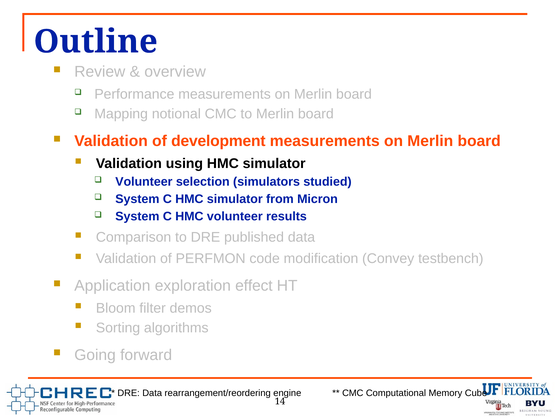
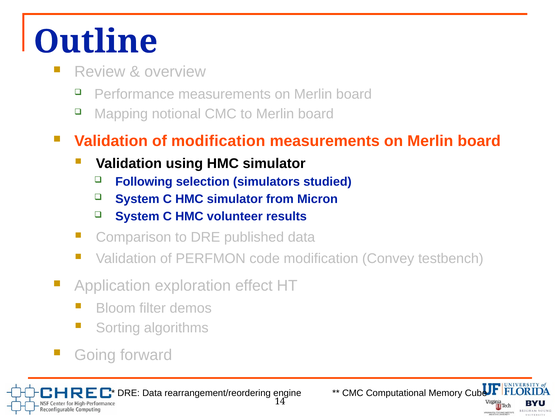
of development: development -> modification (218, 141)
Volunteer: Volunteer -> Following (144, 182)
